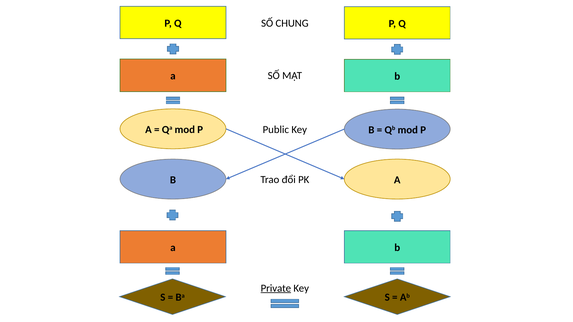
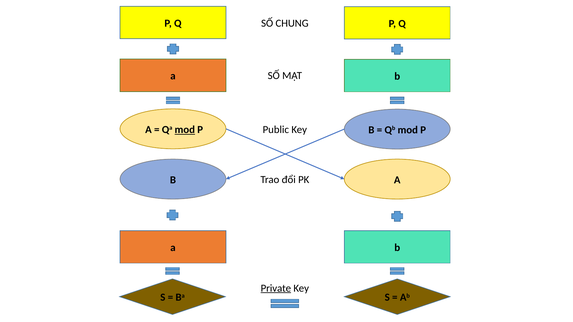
mod underline: none -> present (185, 130)
